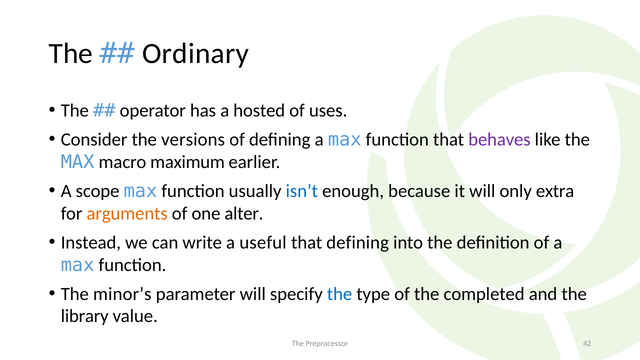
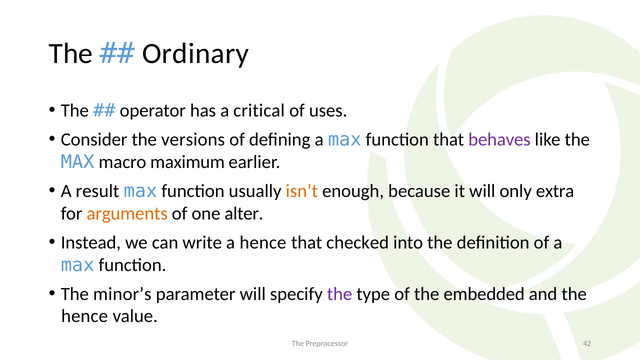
hosted: hosted -> critical (259, 111)
scope: scope -> result (98, 191)
isn’t colour: blue -> orange (302, 191)
a useful: useful -> hence (263, 242)
that defining: defining -> checked (358, 242)
the colour: blue -> purple (340, 294)
completed: completed -> embedded (484, 294)
library: library -> hence (85, 316)
